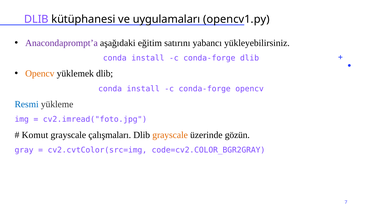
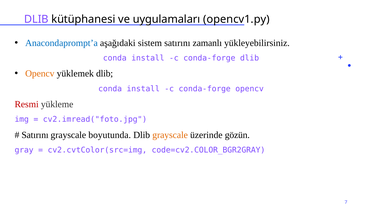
Anacondaprompt’a colour: purple -> blue (61, 43)
eğitim: eğitim -> sistem (150, 43)
yabancı: yabancı -> zamanlı (207, 43)
Resmi colour: blue -> red (27, 104)
Komut: Komut -> Satırını (35, 135)
çalışmaları: çalışmaları -> boyutunda (110, 135)
